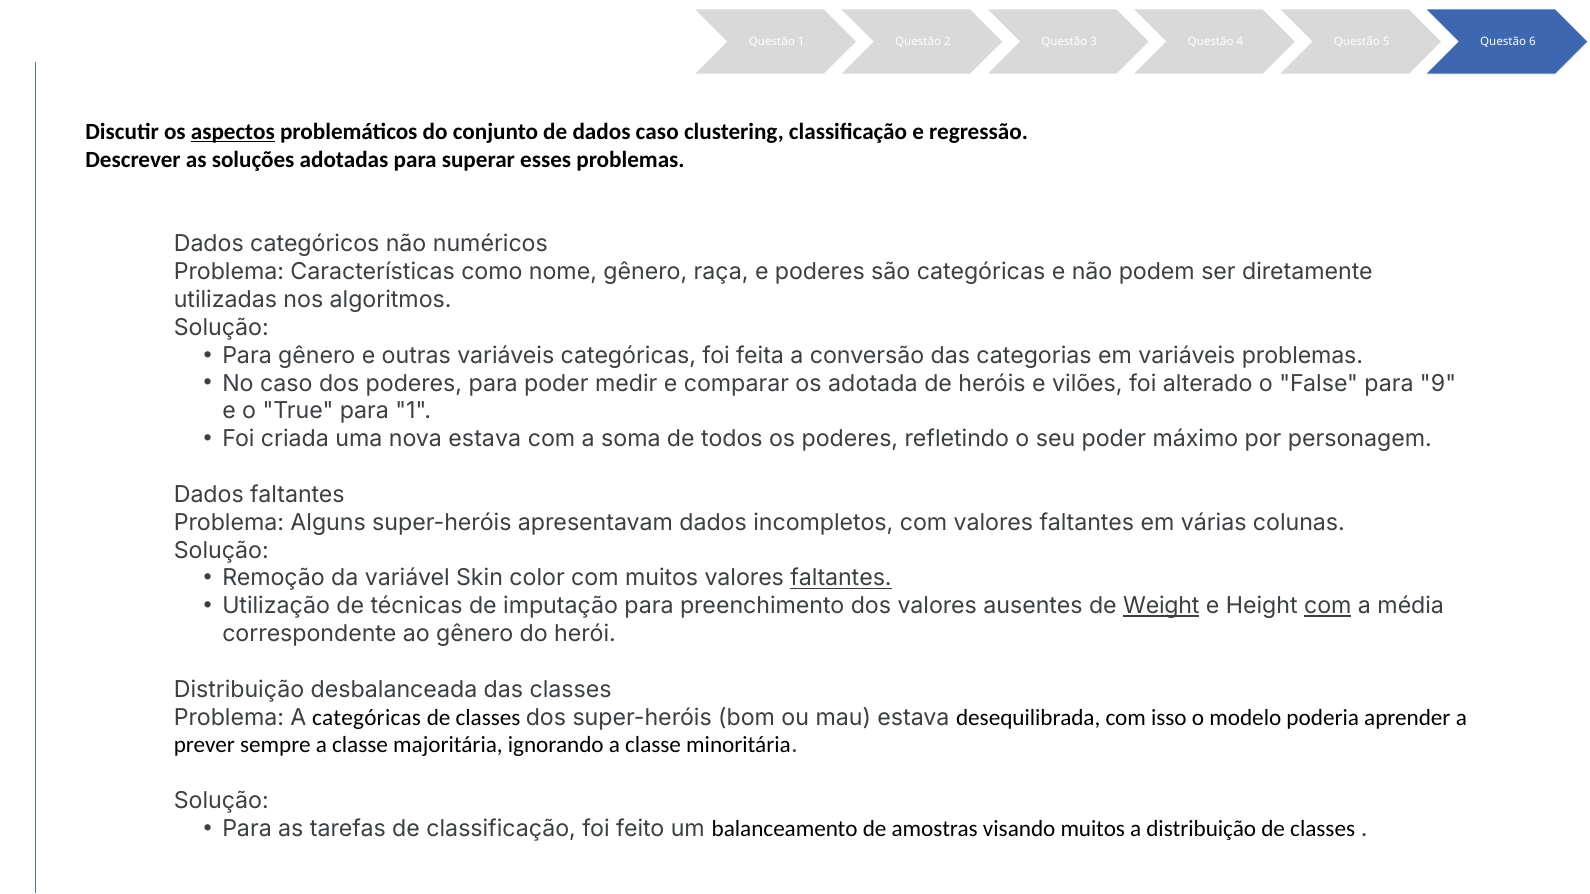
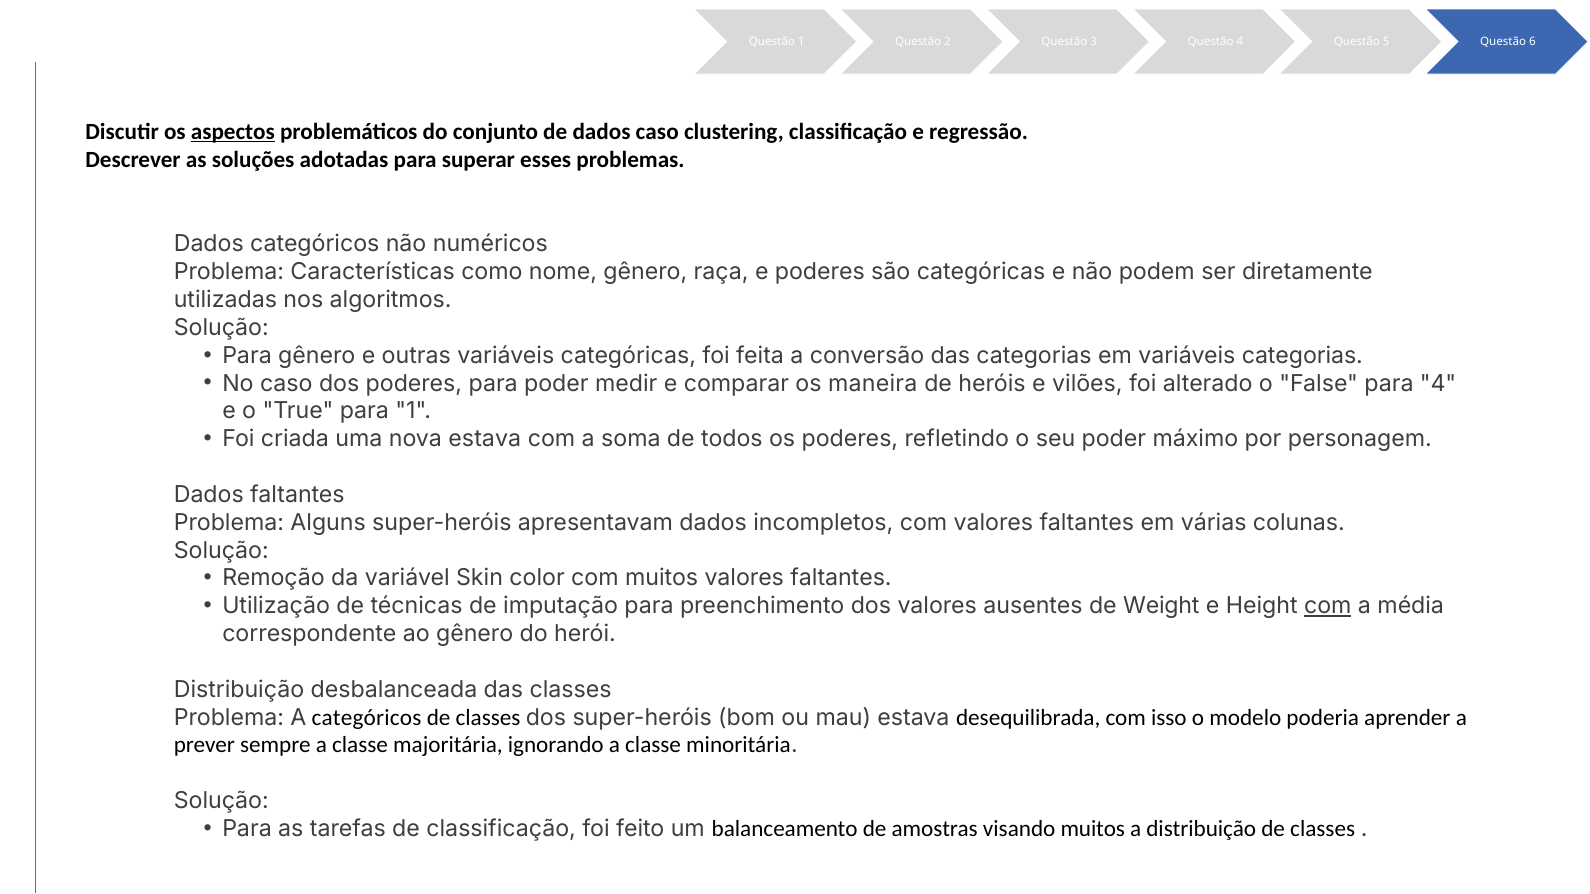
variáveis problemas: problemas -> categorias (1302, 356)
adotada: adotada -> maneira (873, 384)
para 9: 9 -> 4 (1438, 384)
faltantes underline: present -> none (841, 578)
Weight underline: present -> none (1161, 606)
A categóricas: categóricas -> categóricos (367, 718)
